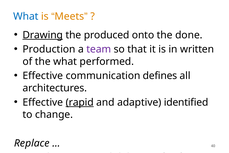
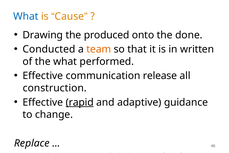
Meets: Meets -> Cause (69, 16)
Drawing underline: present -> none (43, 35)
Production: Production -> Conducted (49, 49)
team colour: purple -> orange (99, 49)
defines: defines -> release (160, 76)
architectures: architectures -> construction (55, 88)
identified: identified -> guidance (186, 102)
